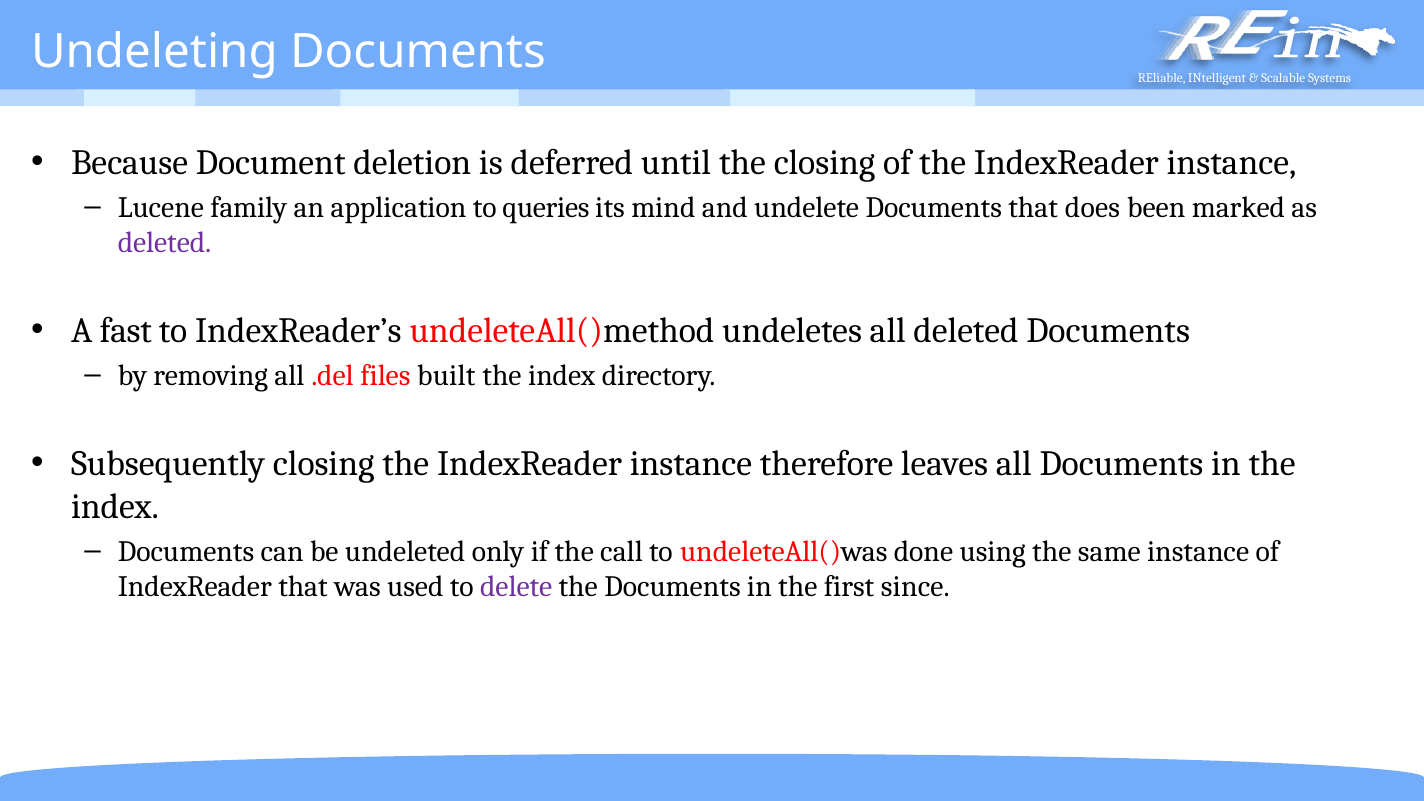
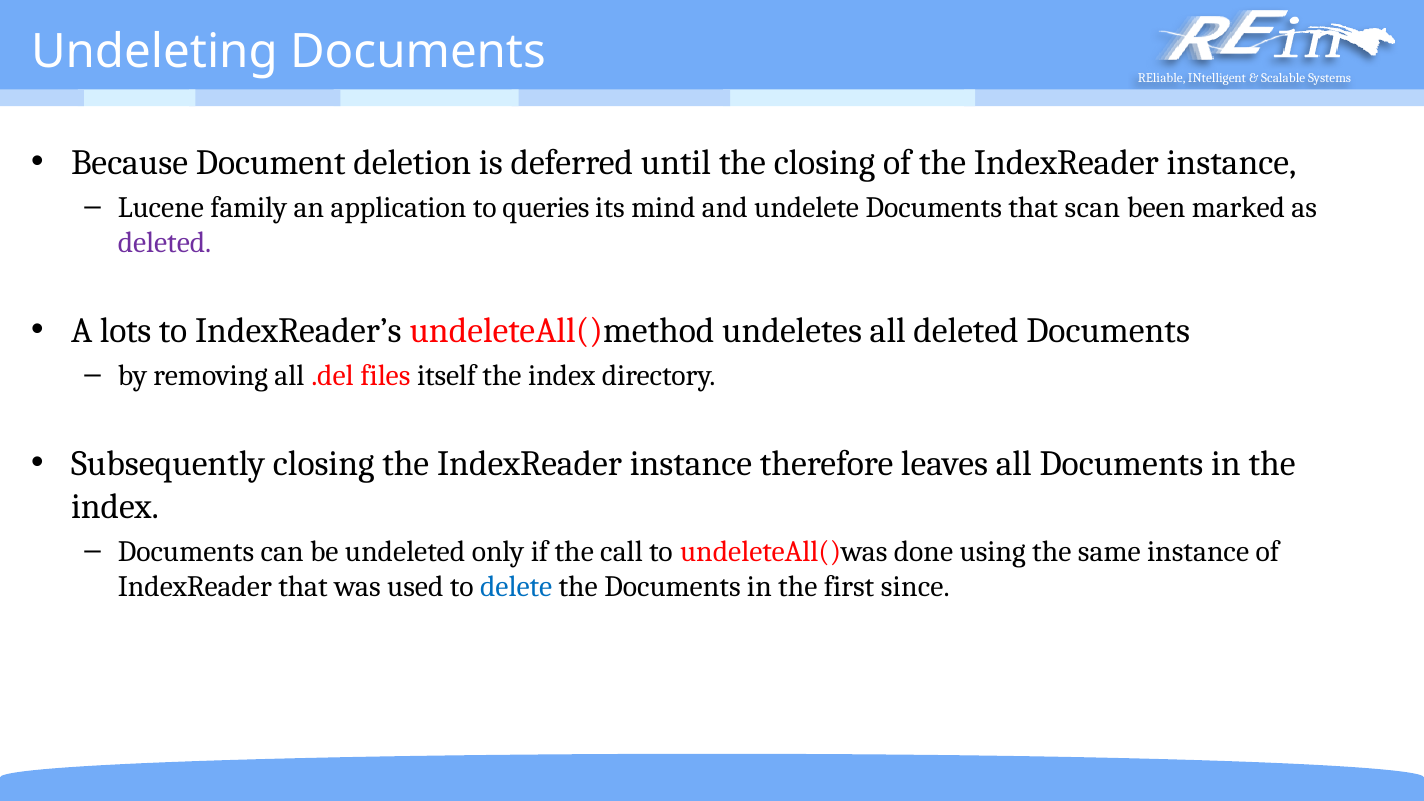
does: does -> scan (1092, 207)
fast: fast -> lots (126, 331)
built: built -> itself (447, 376)
delete colour: purple -> blue (516, 587)
